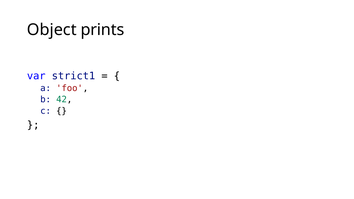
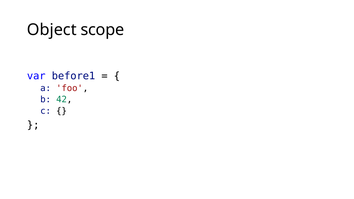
prints: prints -> scope (102, 30)
strict1: strict1 -> before1 (73, 76)
